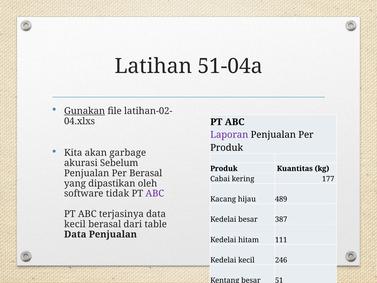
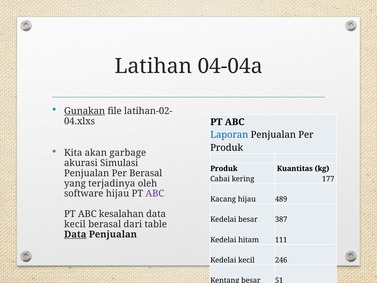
51-04a: 51-04a -> 04-04a (230, 66)
Laporan colour: purple -> blue (229, 135)
Sebelum: Sebelum -> Simulasi (119, 163)
dipastikan: dipastikan -> terjadinya (112, 183)
software tidak: tidak -> hijau (118, 193)
terjasinya: terjasinya -> kesalahan (121, 214)
Data underline: none -> present (75, 234)
